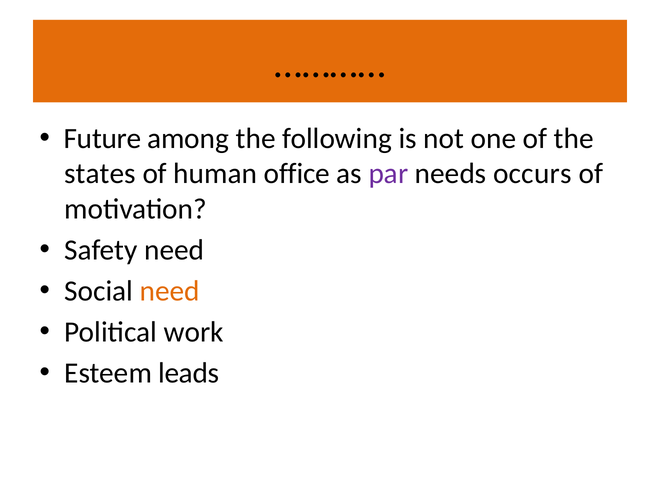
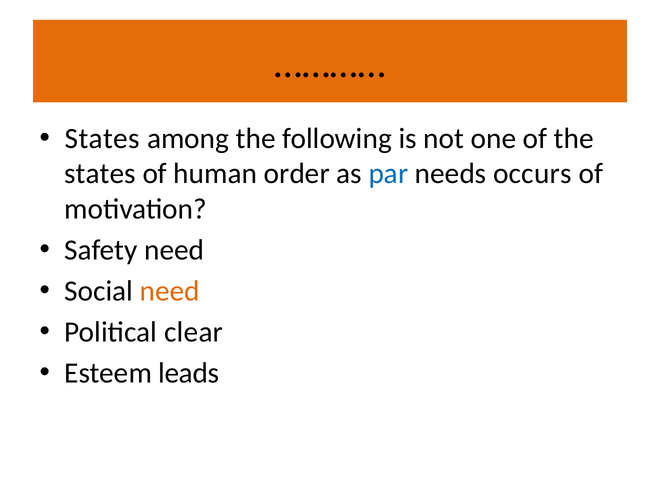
Future: Future -> States (102, 138)
office: office -> order (297, 174)
par colour: purple -> blue (388, 174)
work: work -> clear (194, 332)
